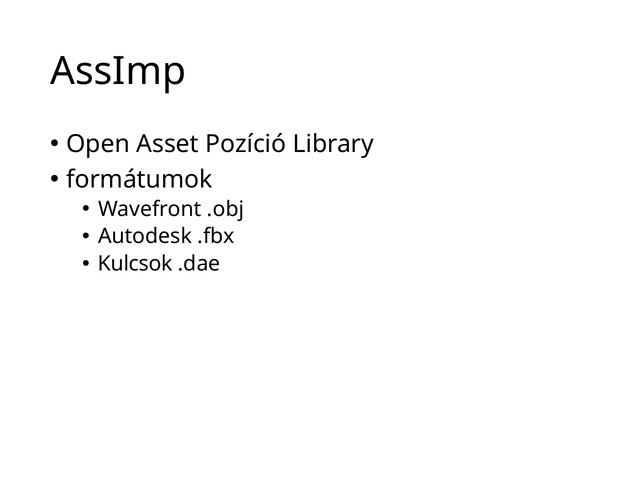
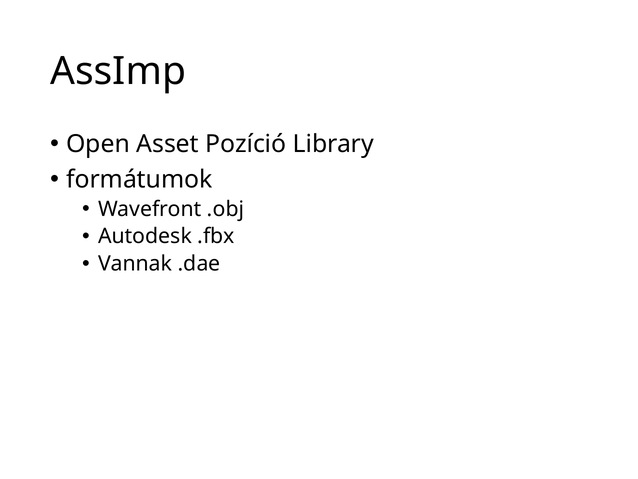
Kulcsok: Kulcsok -> Vannak (135, 264)
